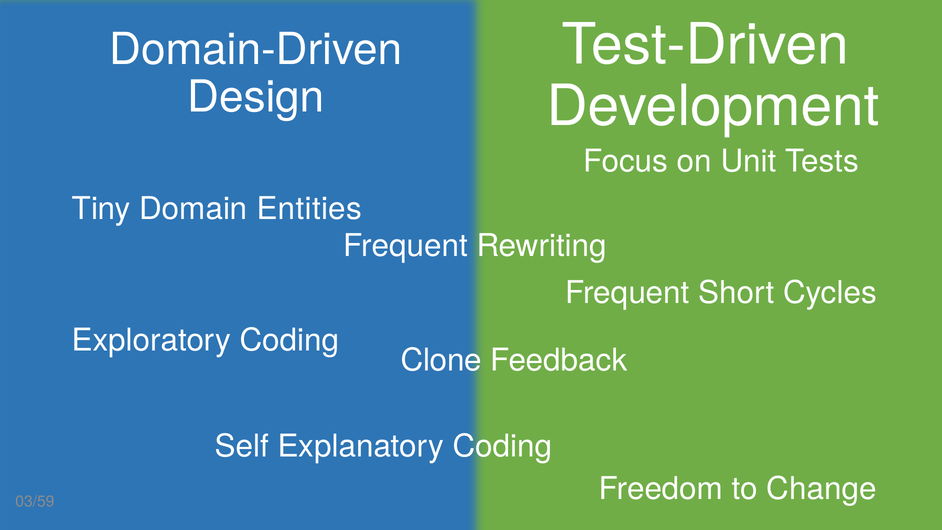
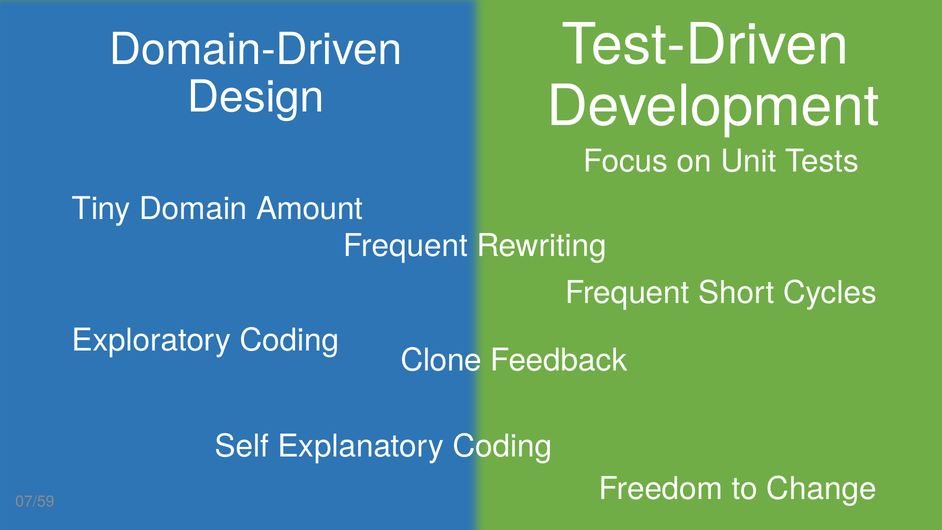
Entities: Entities -> Amount (310, 209)
03/59: 03/59 -> 07/59 (35, 501)
